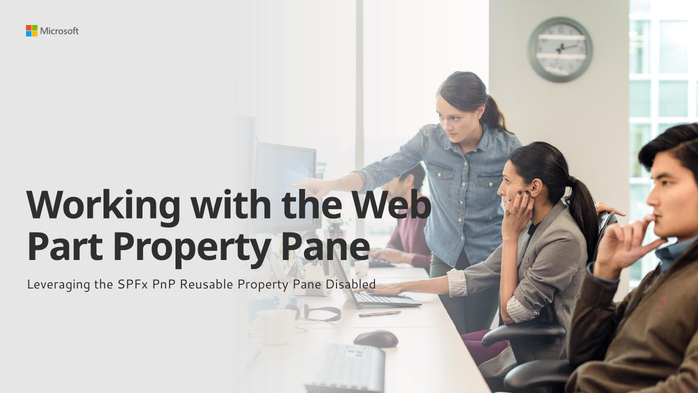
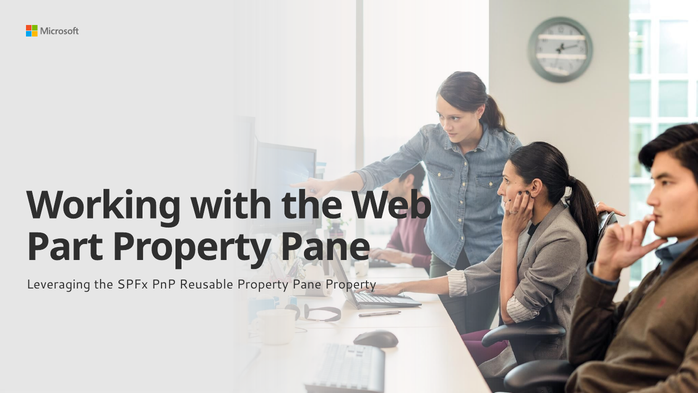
Pane Disabled: Disabled -> Property (351, 284)
